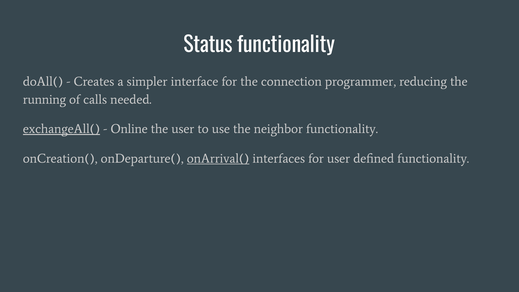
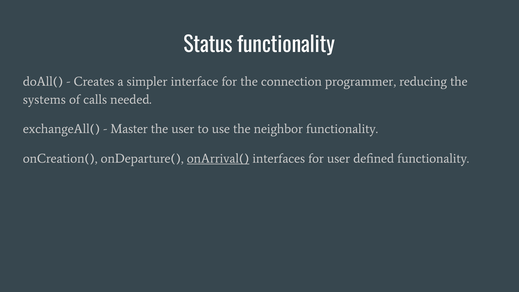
running: running -> systems (44, 100)
exchangeAll( underline: present -> none (61, 129)
Online: Online -> Master (129, 129)
